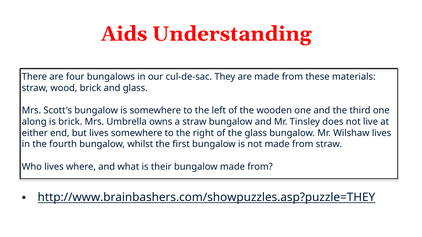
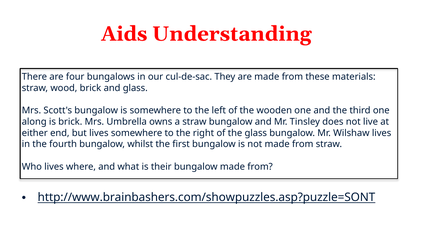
http://www.brainbashers.com/showpuzzles.asp?puzzle=THEY: http://www.brainbashers.com/showpuzzles.asp?puzzle=THEY -> http://www.brainbashers.com/showpuzzles.asp?puzzle=SONT (206, 198)
